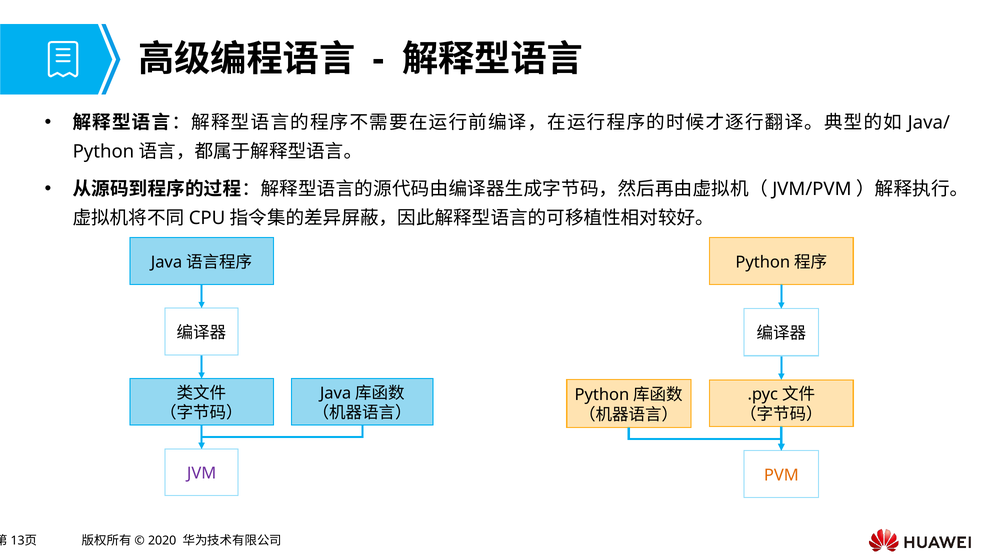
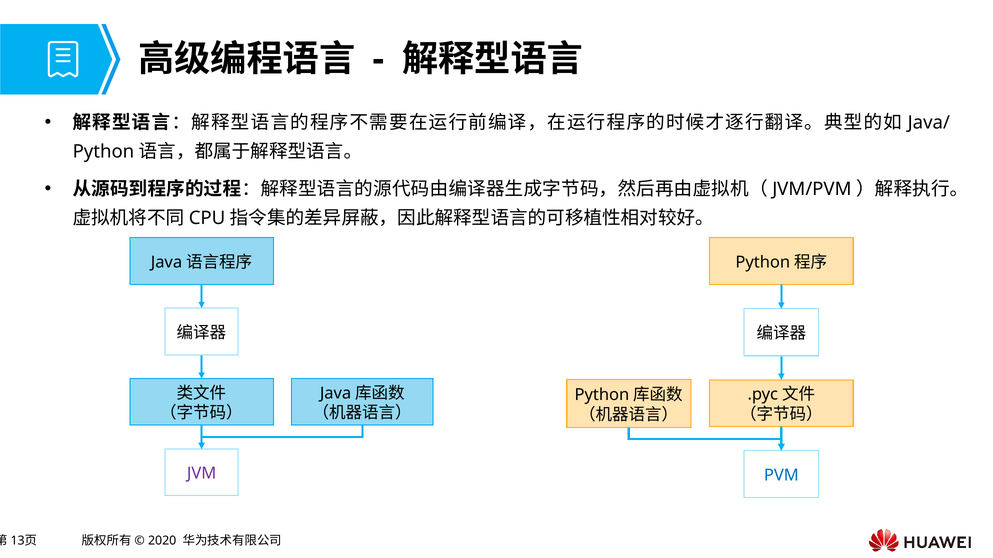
PVM colour: orange -> blue (781, 476)
